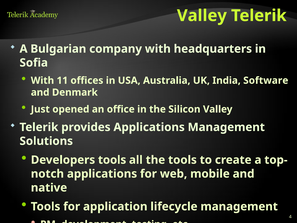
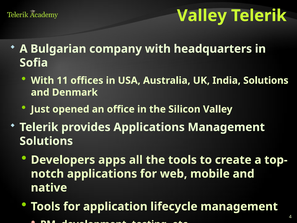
India Software: Software -> Solutions (266, 80)
Developers tools: tools -> apps (112, 160)
